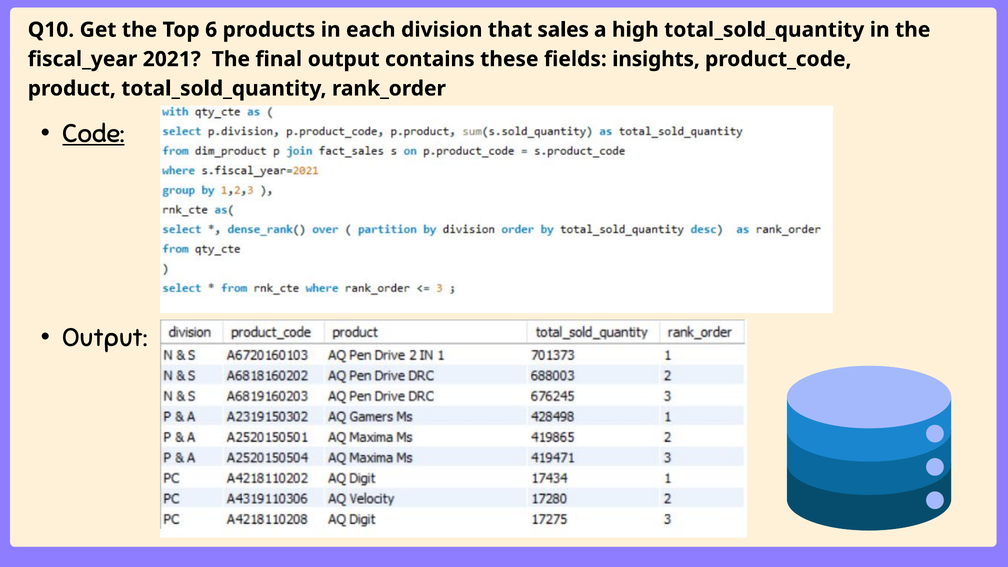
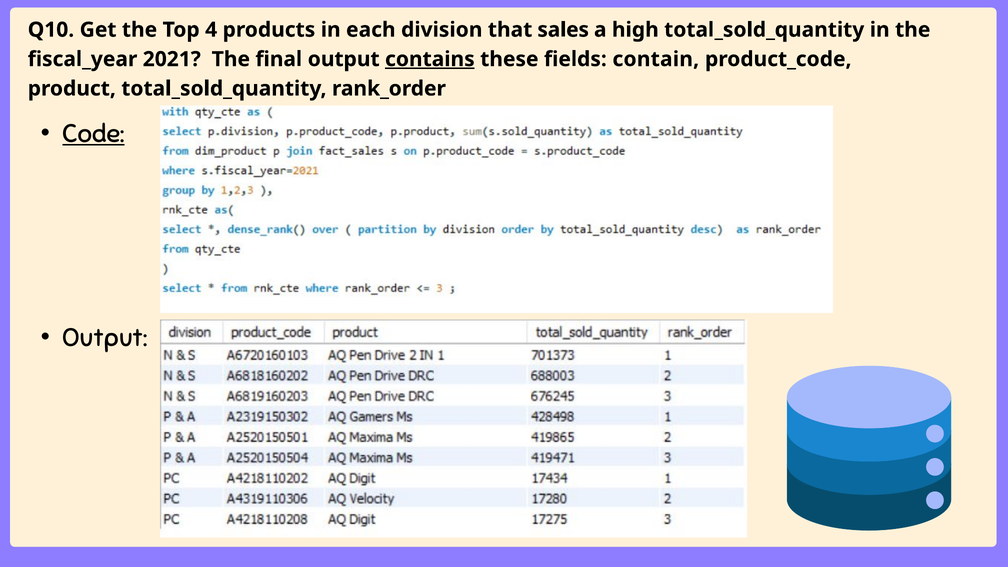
6: 6 -> 4 (211, 30)
contains underline: none -> present (430, 59)
insights: insights -> contain (656, 59)
